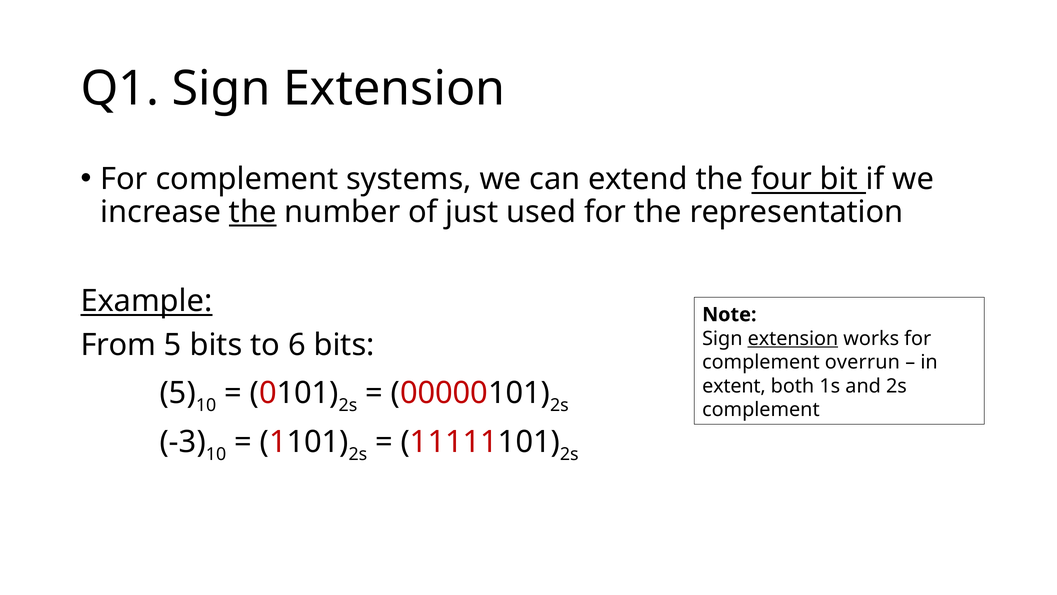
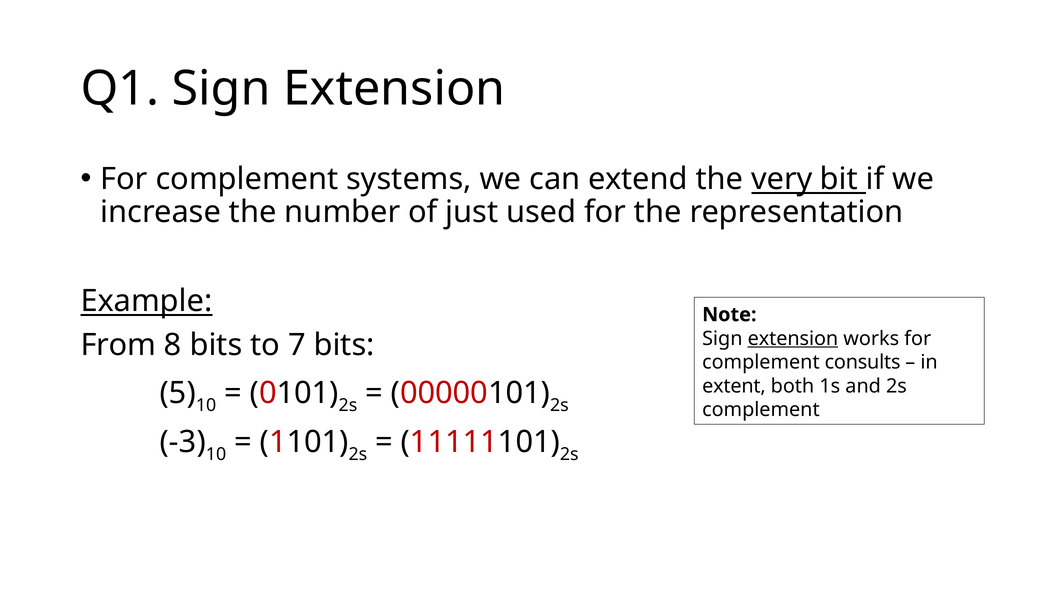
four: four -> very (782, 179)
the underline: present -> none (253, 212)
From 5: 5 -> 8 (173, 345)
6: 6 -> 7 (297, 345)
overrun: overrun -> consults (863, 362)
